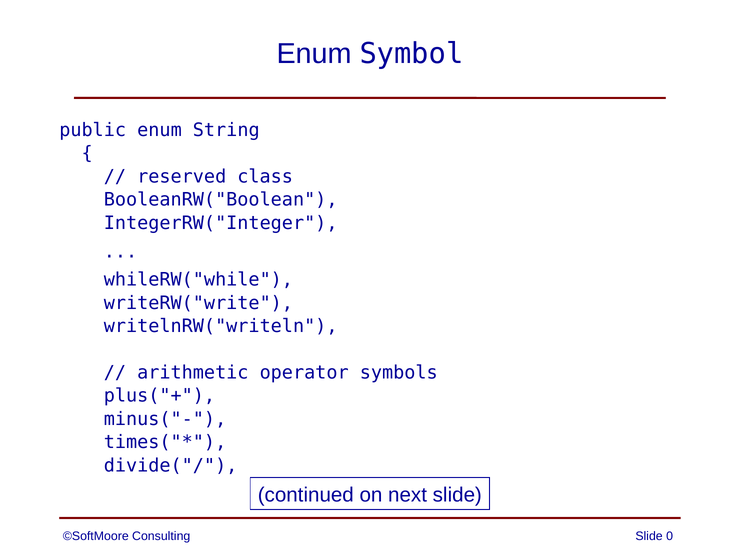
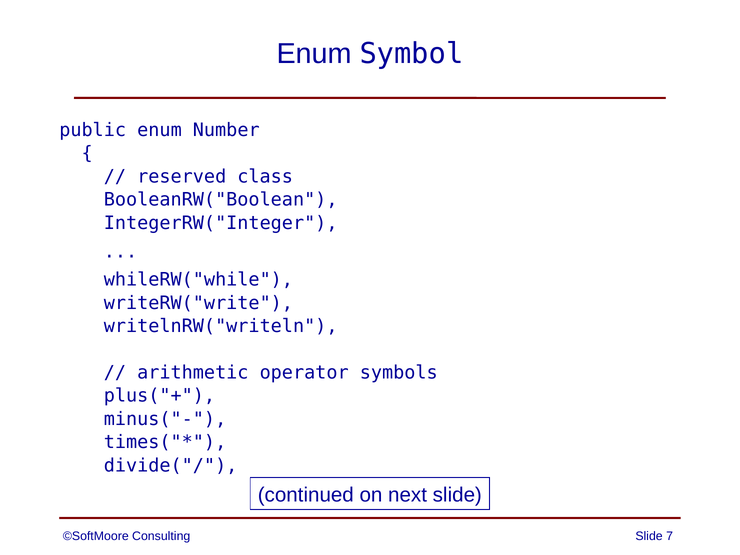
String: String -> Number (226, 130)
0: 0 -> 7 (670, 536)
